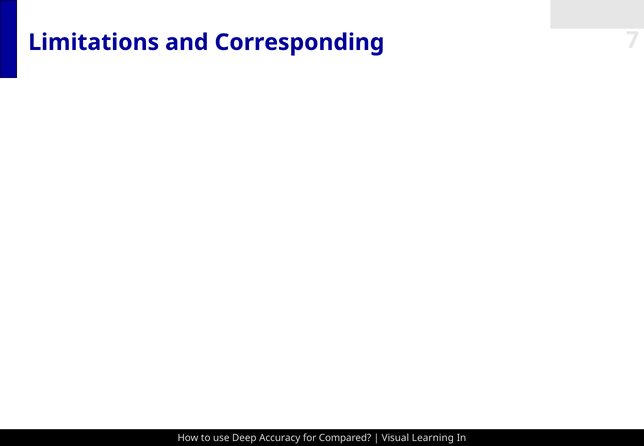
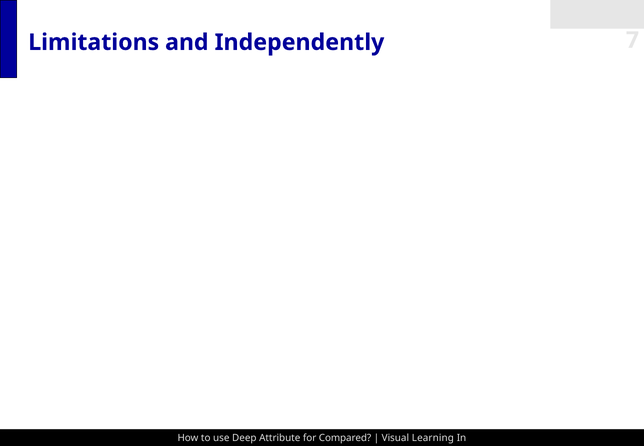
Corresponding: Corresponding -> Independently (299, 42)
Accuracy: Accuracy -> Attribute (280, 438)
